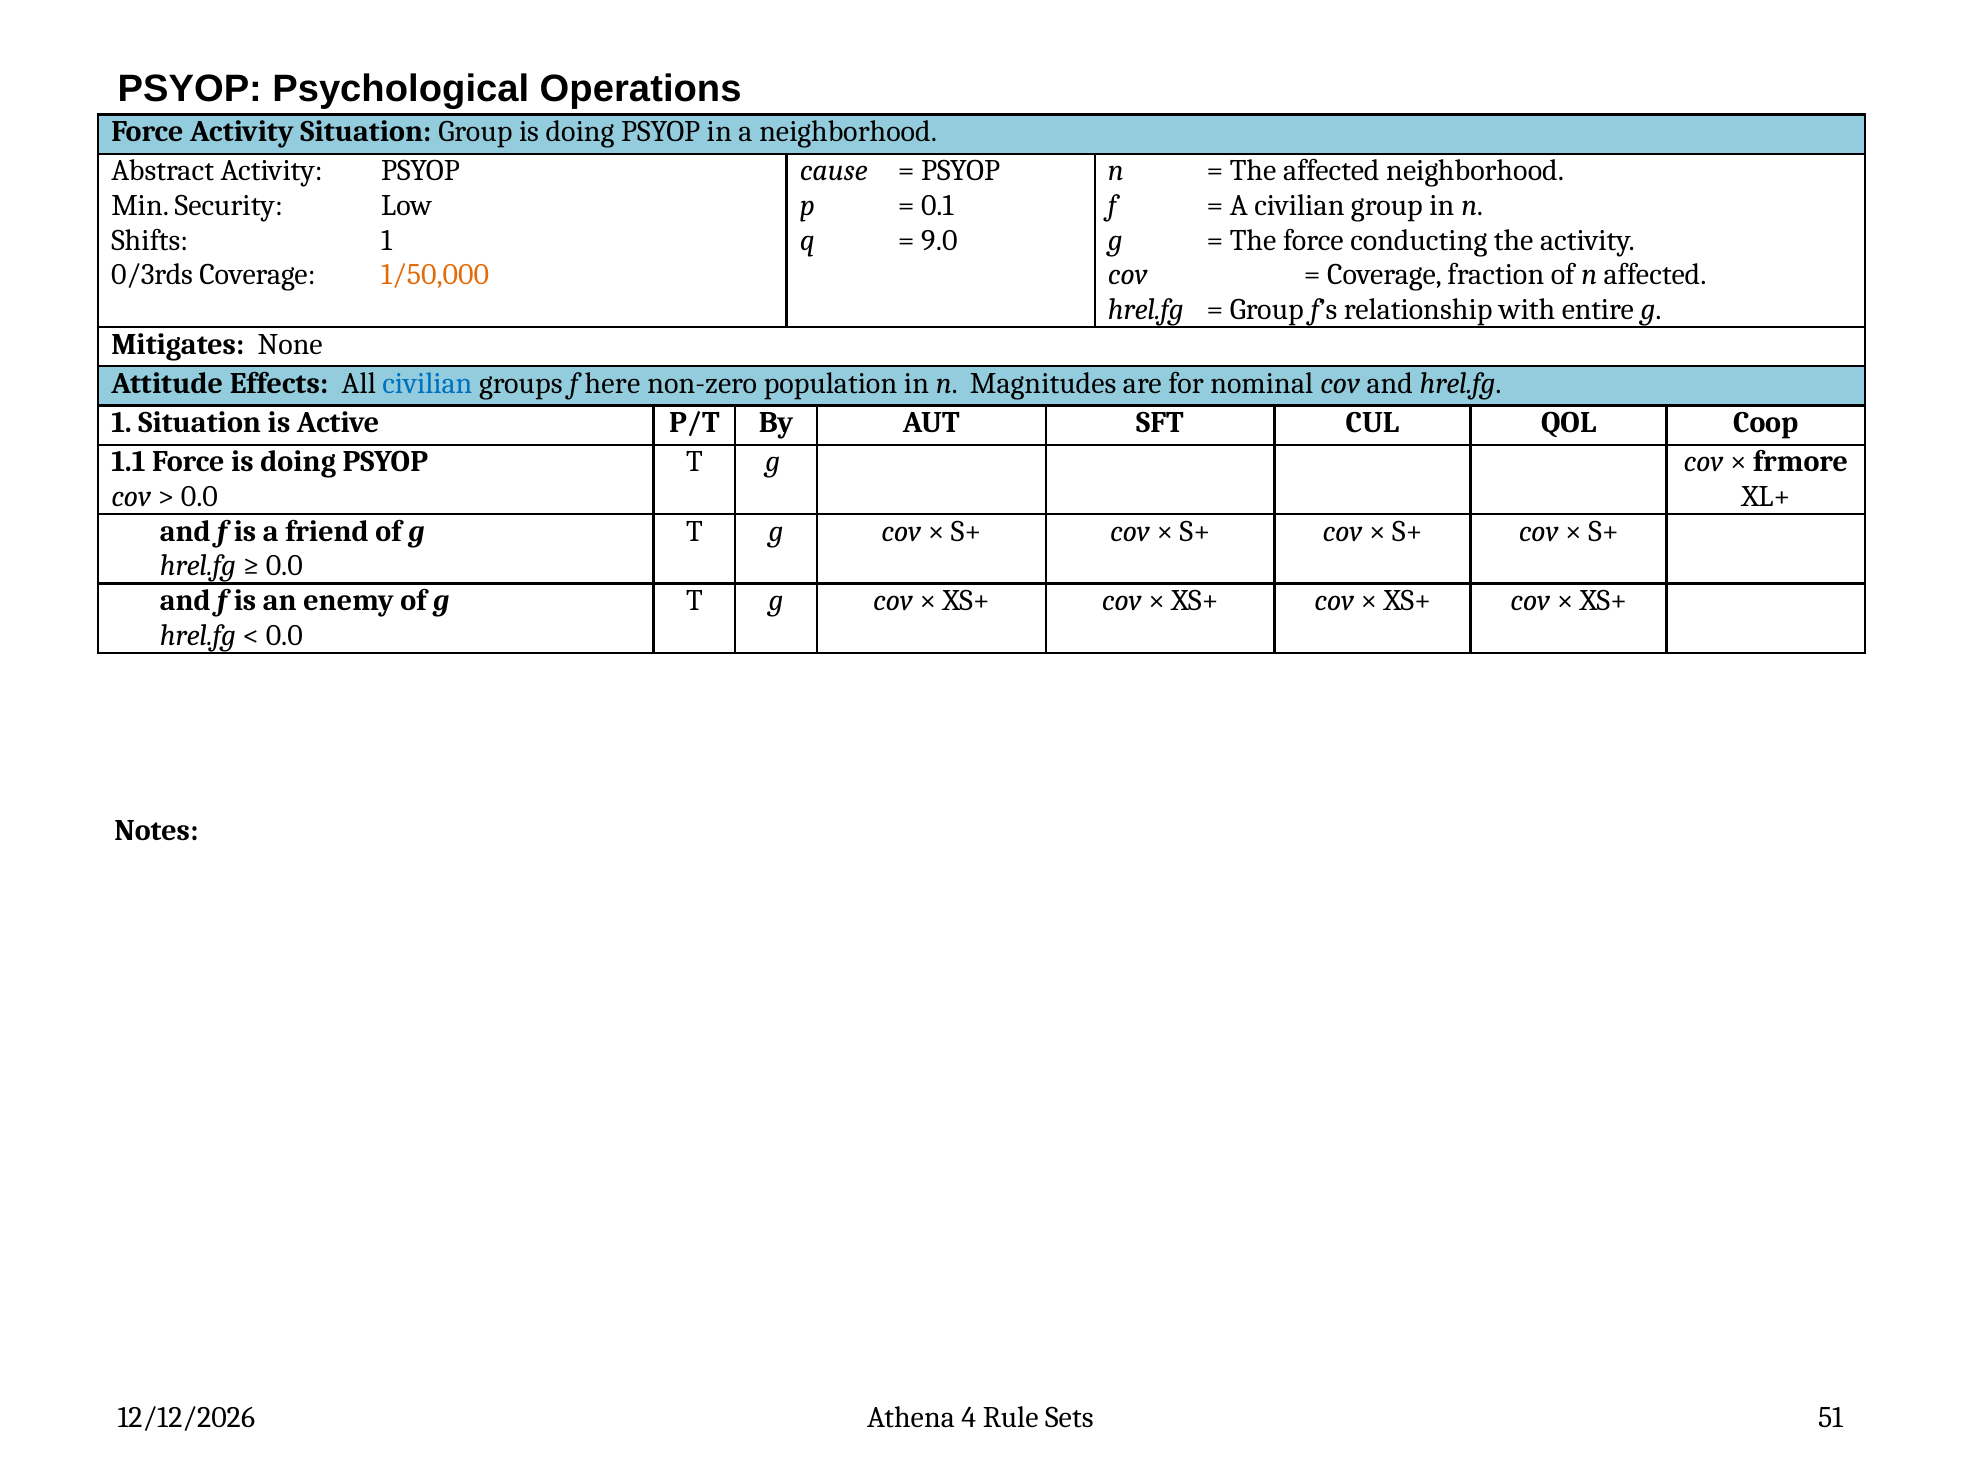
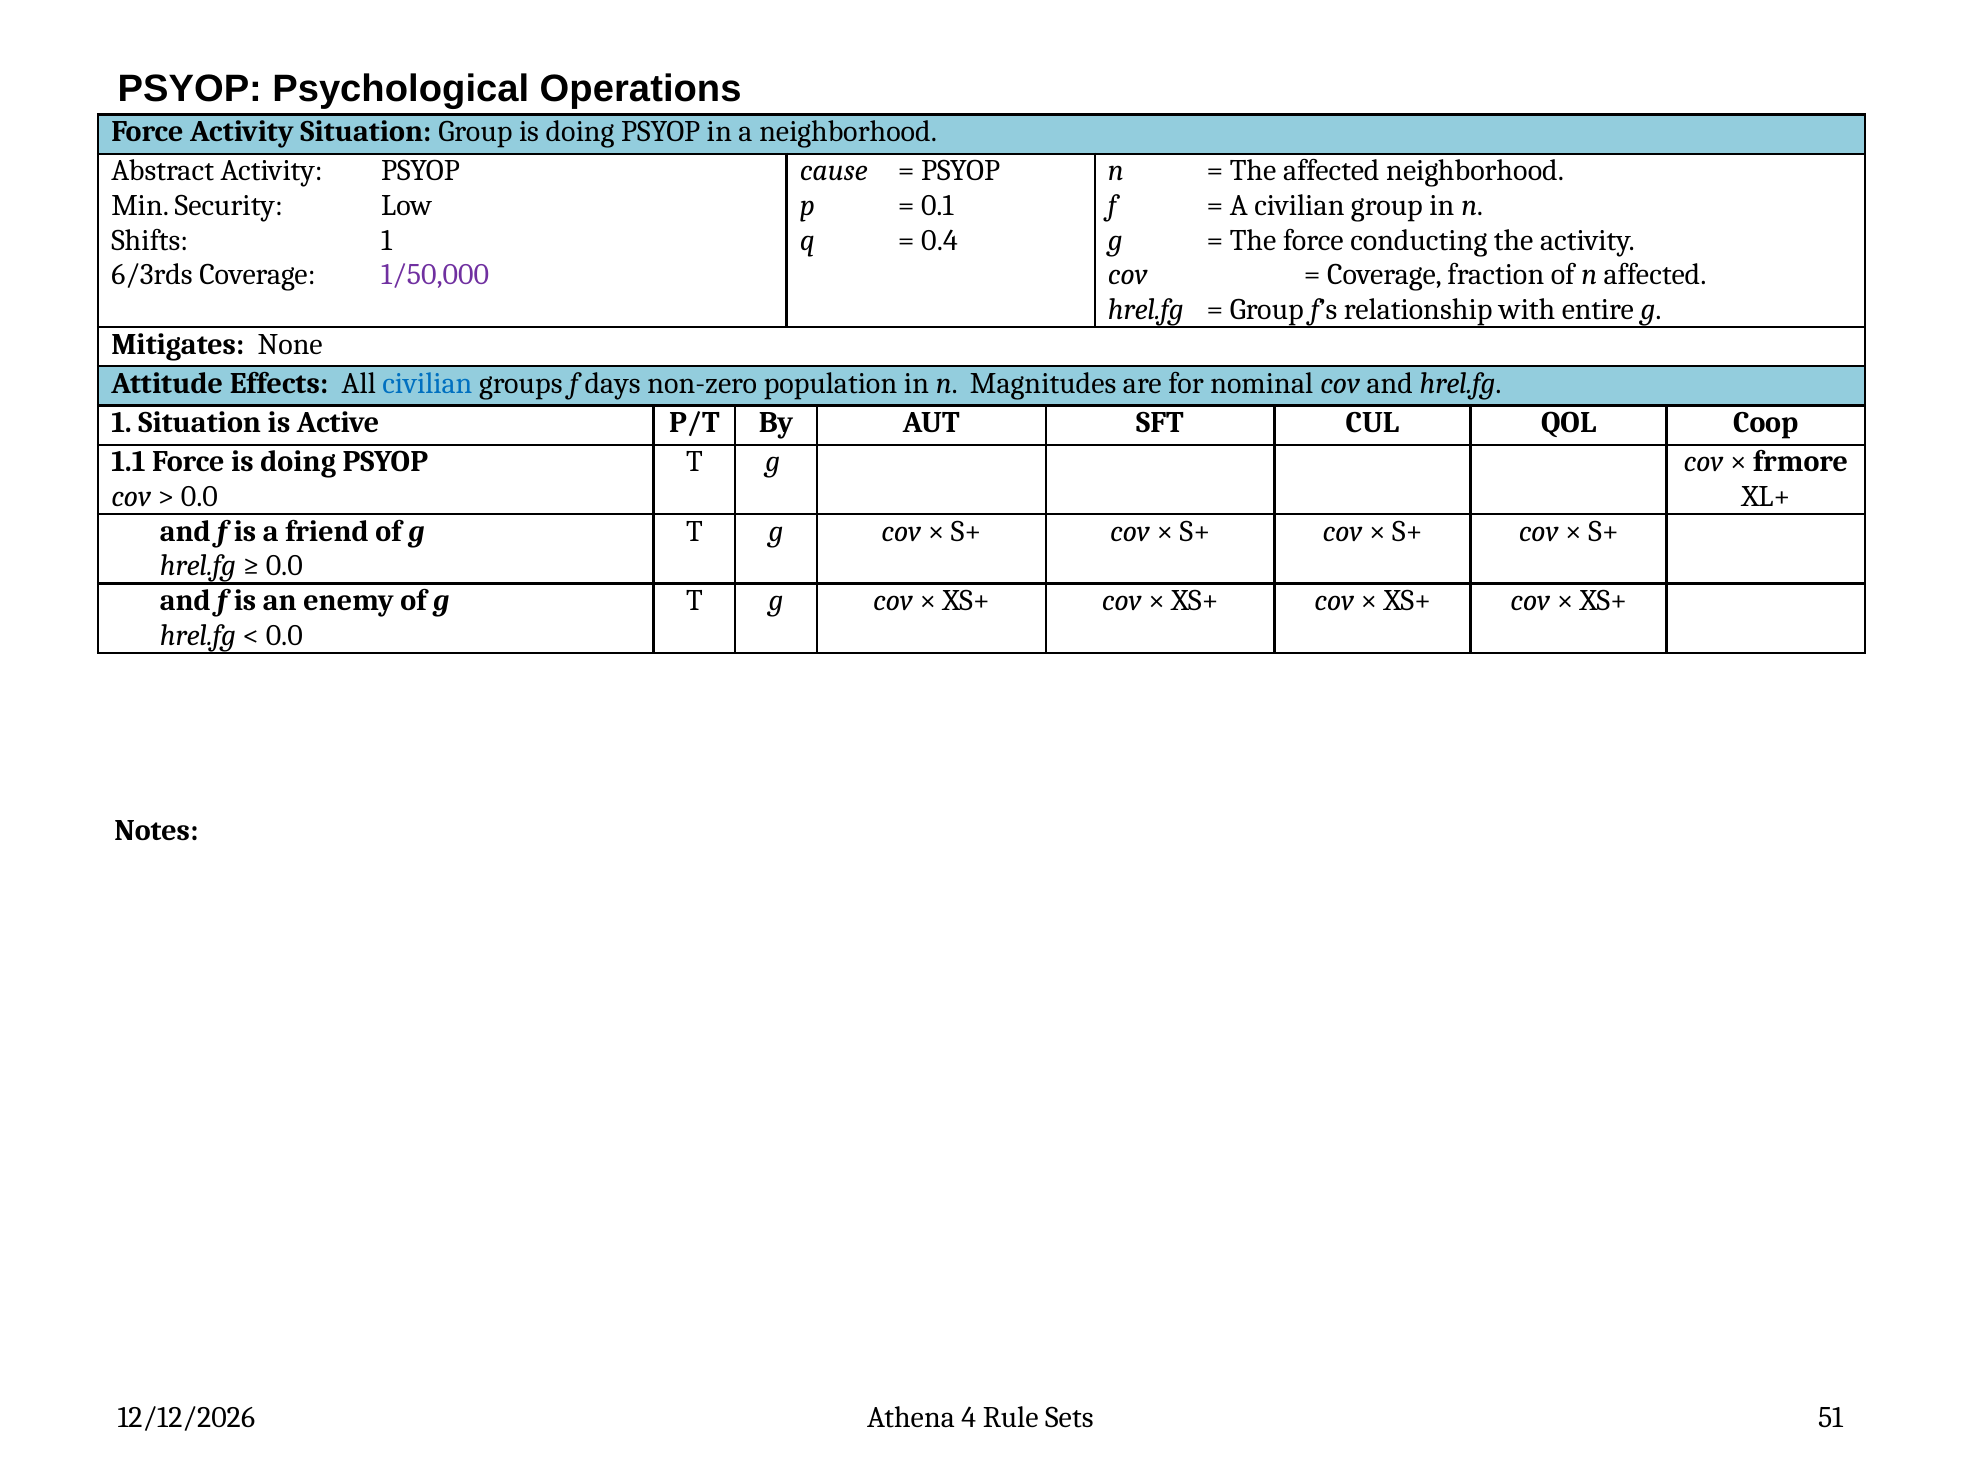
9.0: 9.0 -> 0.4 (939, 240)
0/3rds: 0/3rds -> 6/3rds (152, 275)
1/50,000 colour: orange -> purple (435, 275)
here: here -> days (613, 383)
